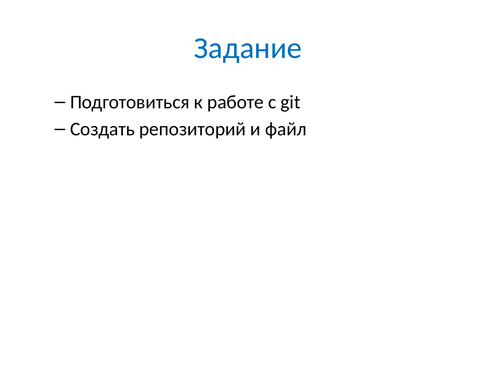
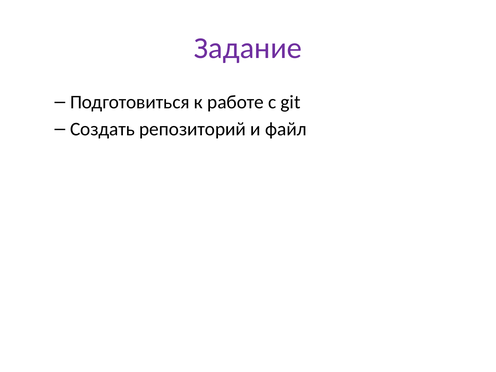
Задание colour: blue -> purple (248, 48)
